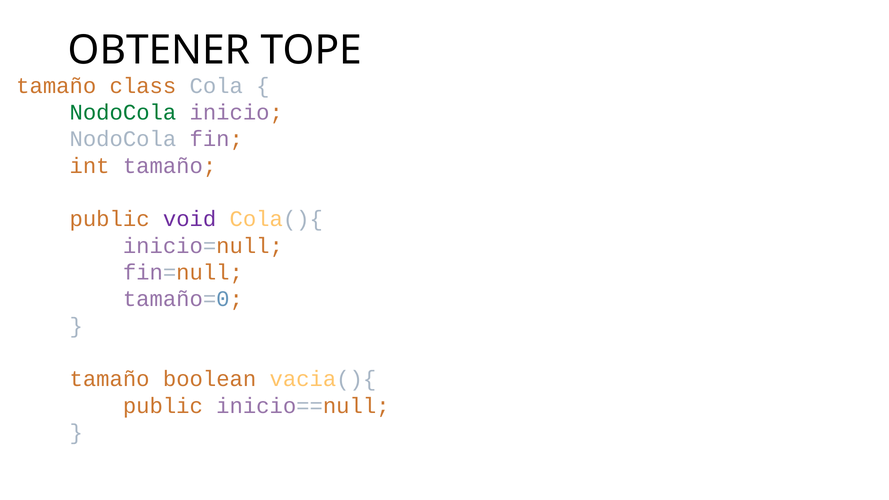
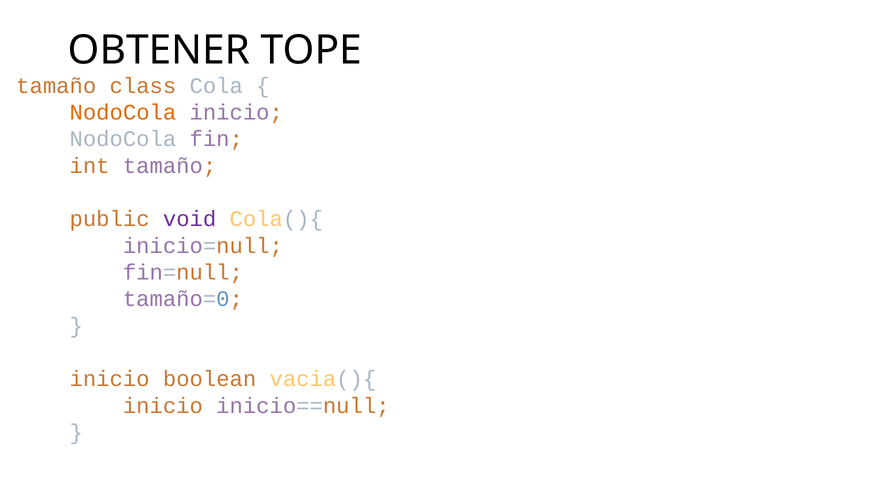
NodoCola colour: green -> orange (123, 112)
tamaño: tamaño -> inicio (110, 379)
public: public -> inicio (163, 406)
